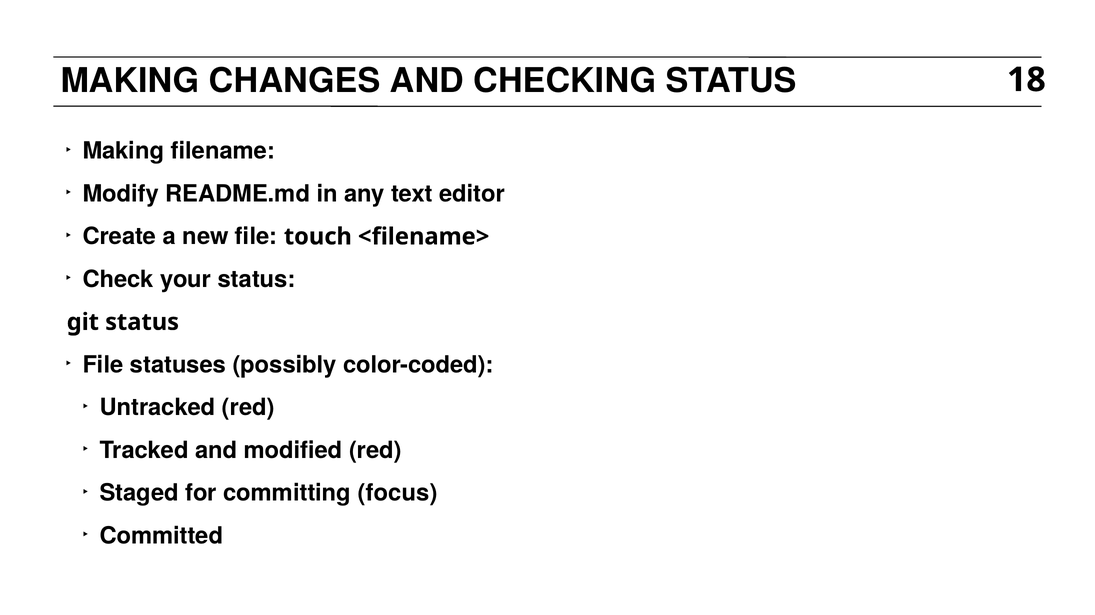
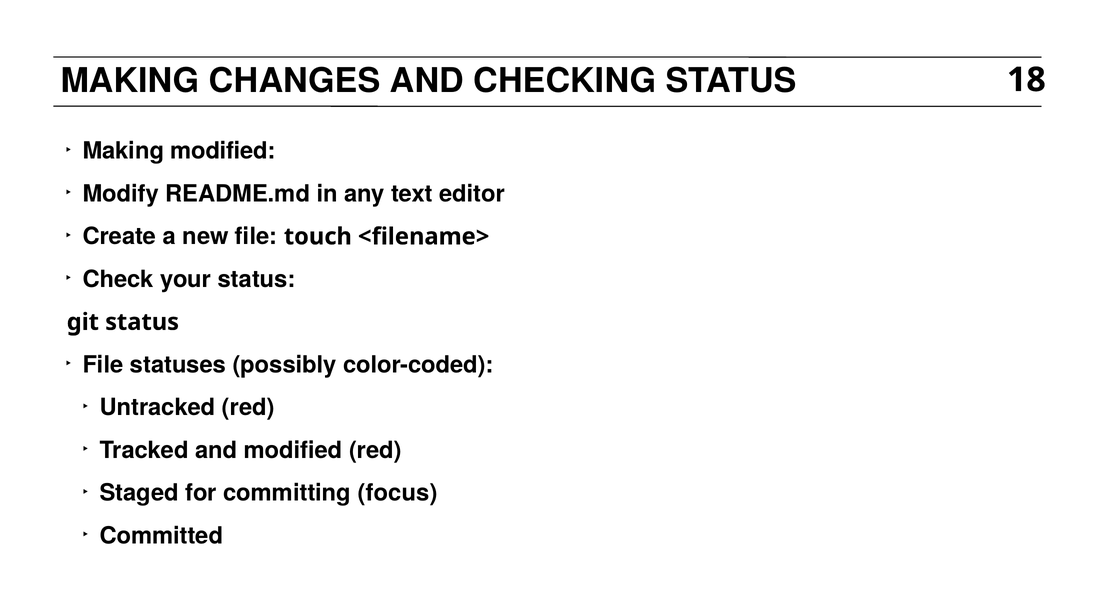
Making filename: filename -> modified (223, 151)
